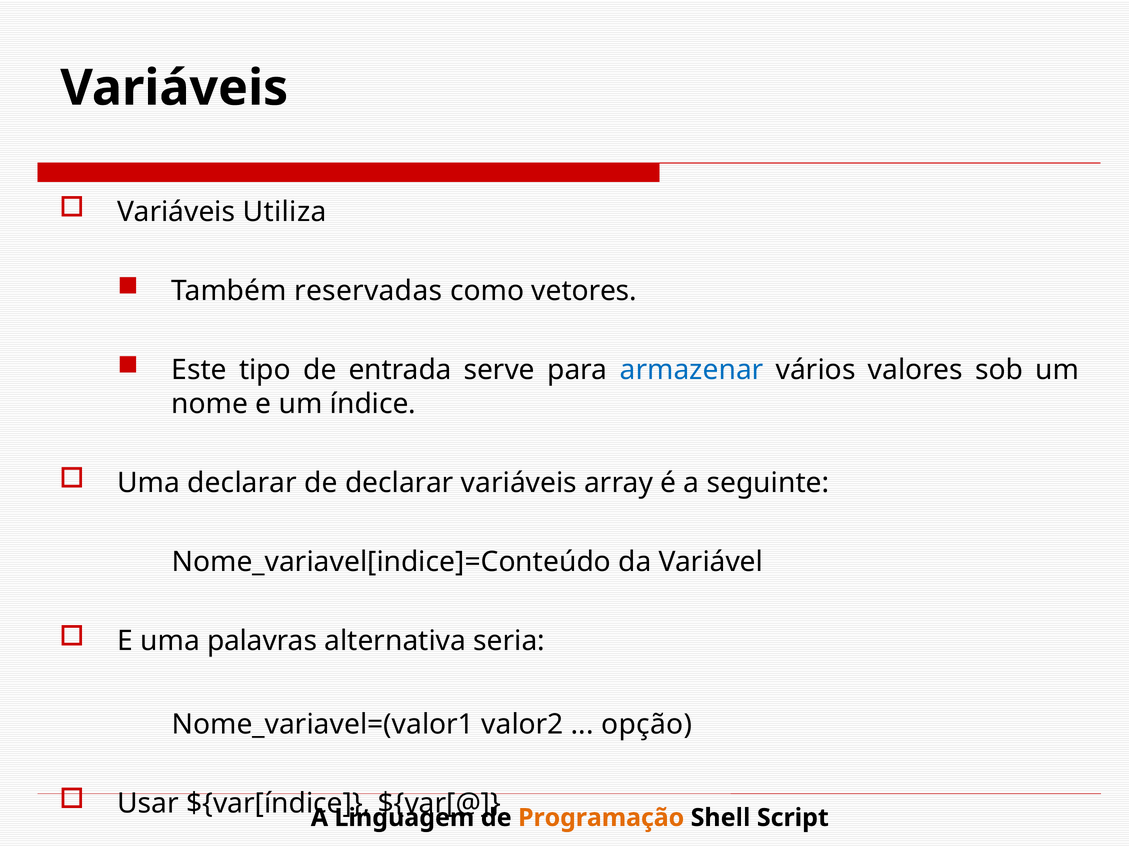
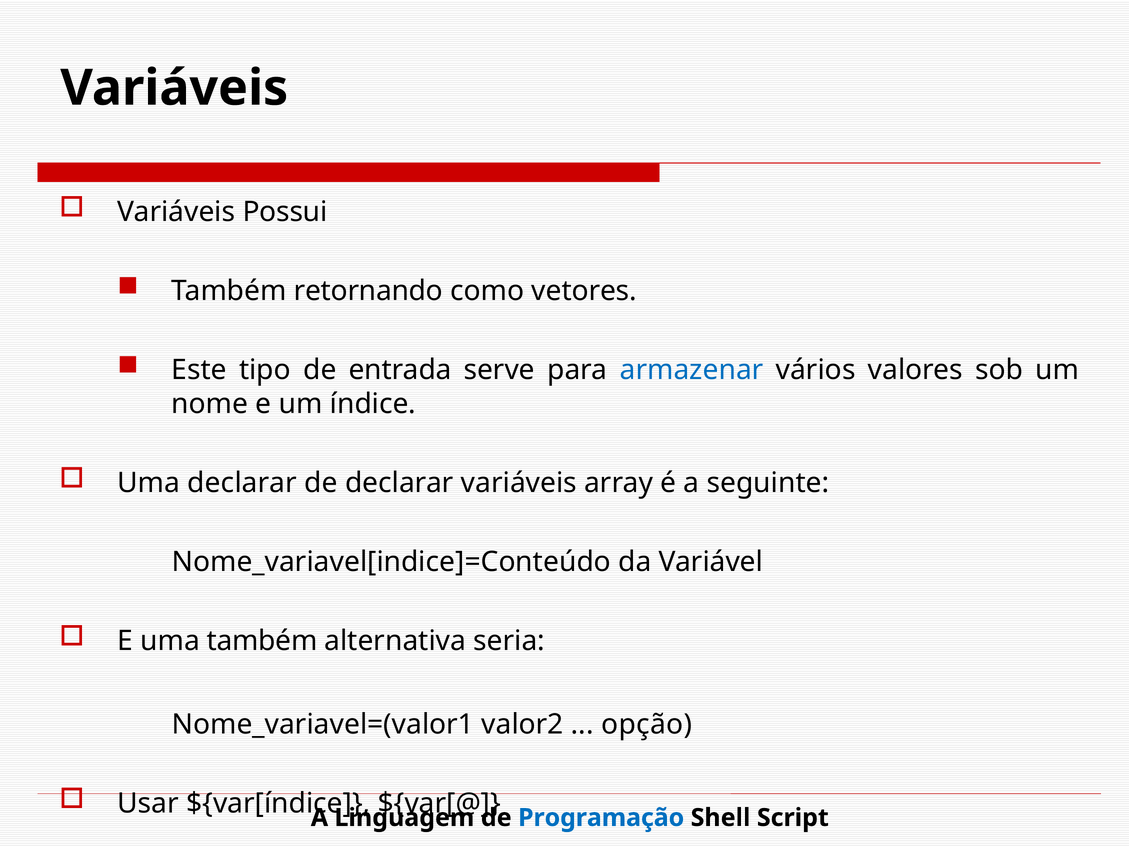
Utiliza: Utiliza -> Possui (285, 212)
reservadas: reservadas -> retornando (368, 291)
uma palavras: palavras -> também (262, 641)
Programação colour: orange -> blue (601, 817)
